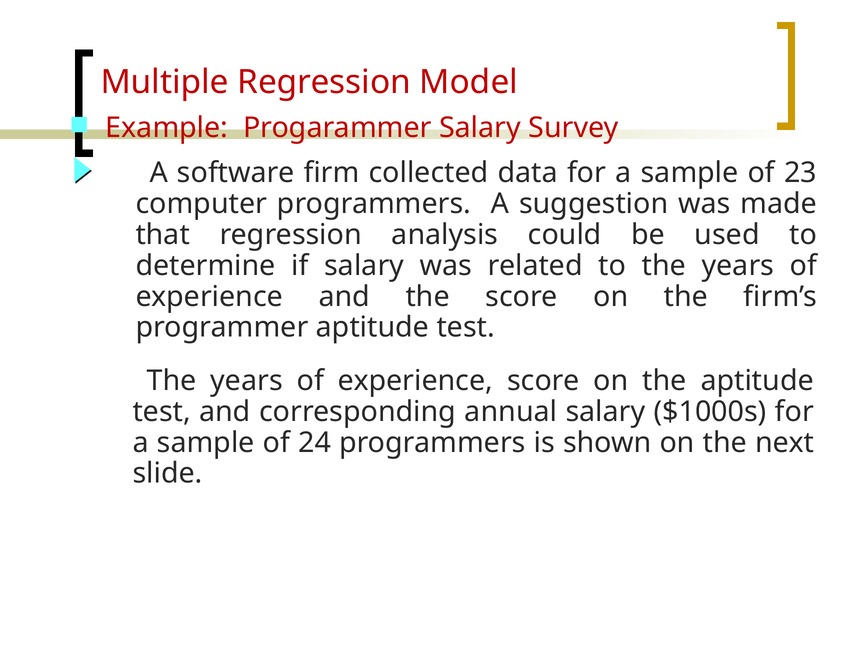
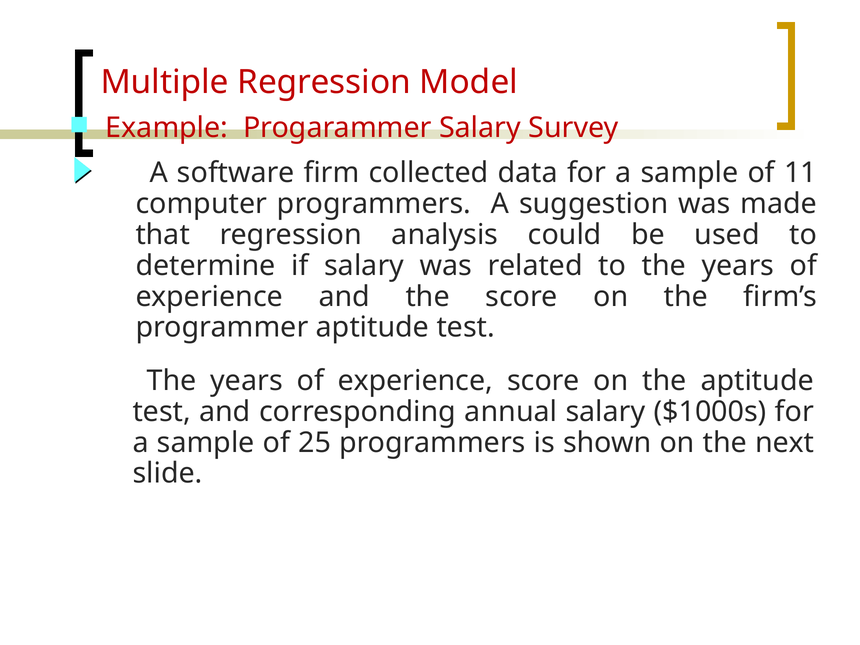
23: 23 -> 11 (800, 173)
24: 24 -> 25 (315, 443)
